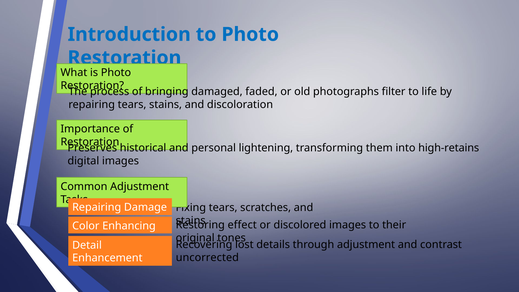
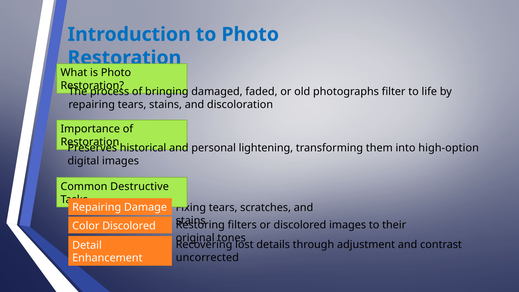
high-retains: high-retains -> high-option (449, 148)
Common Adjustment: Adjustment -> Destructive (140, 186)
effect: effect -> filters (242, 225)
Color Enhancing: Enhancing -> Discolored (129, 226)
